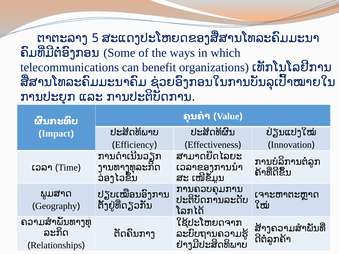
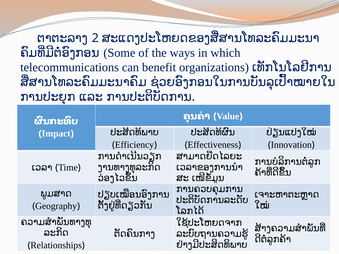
5: 5 -> 2 (95, 38)
